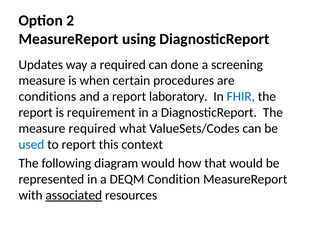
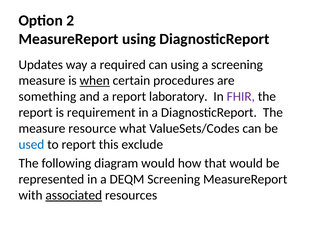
can done: done -> using (185, 65)
when underline: none -> present (95, 81)
conditions: conditions -> something (47, 96)
FHIR colour: blue -> purple (241, 96)
measure required: required -> resource (92, 128)
context: context -> exclude (142, 144)
DEQM Condition: Condition -> Screening (174, 179)
